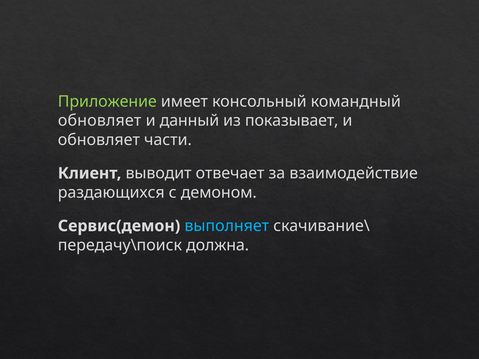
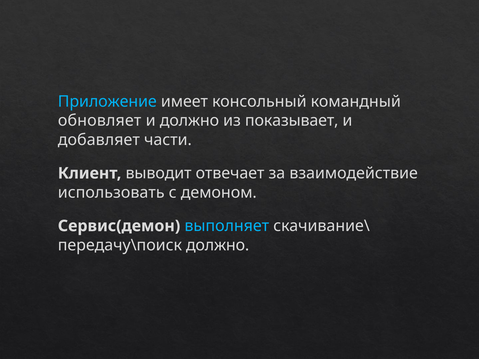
Приложение colour: light green -> light blue (107, 102)
и данный: данный -> должно (189, 121)
обновляет: обновляет -> добавляет (99, 140)
раздающихся: раздающихся -> использовать (111, 193)
должна: должна -> должно (218, 245)
